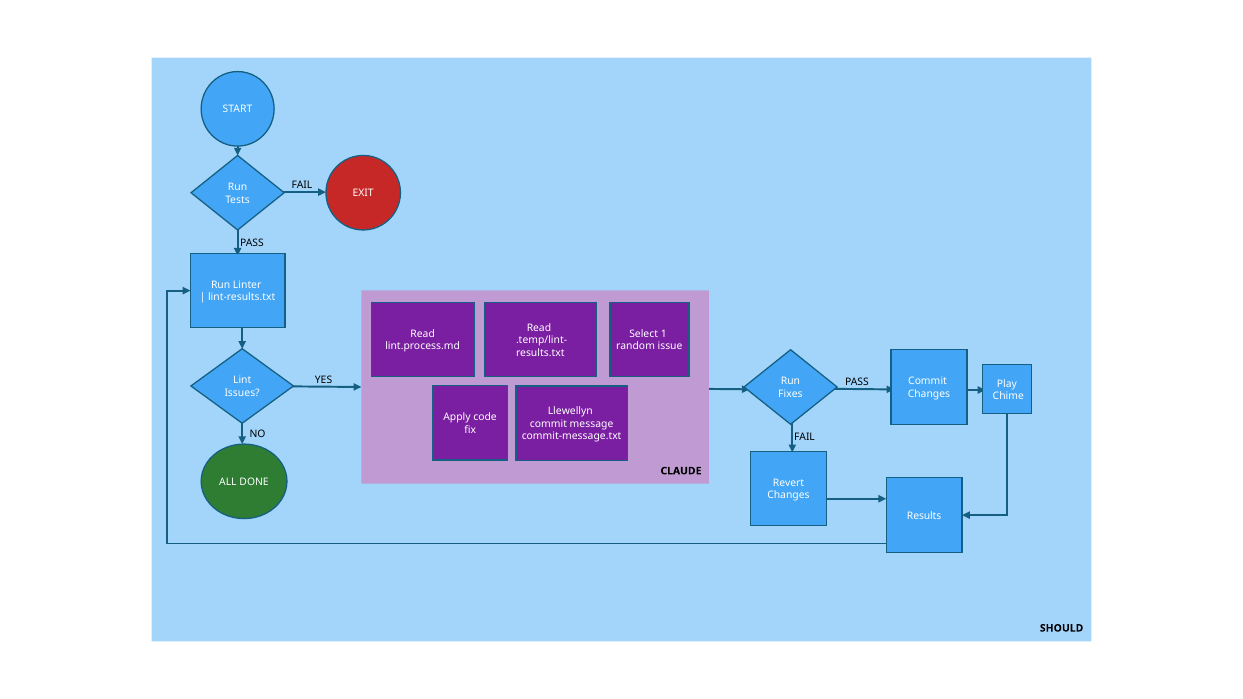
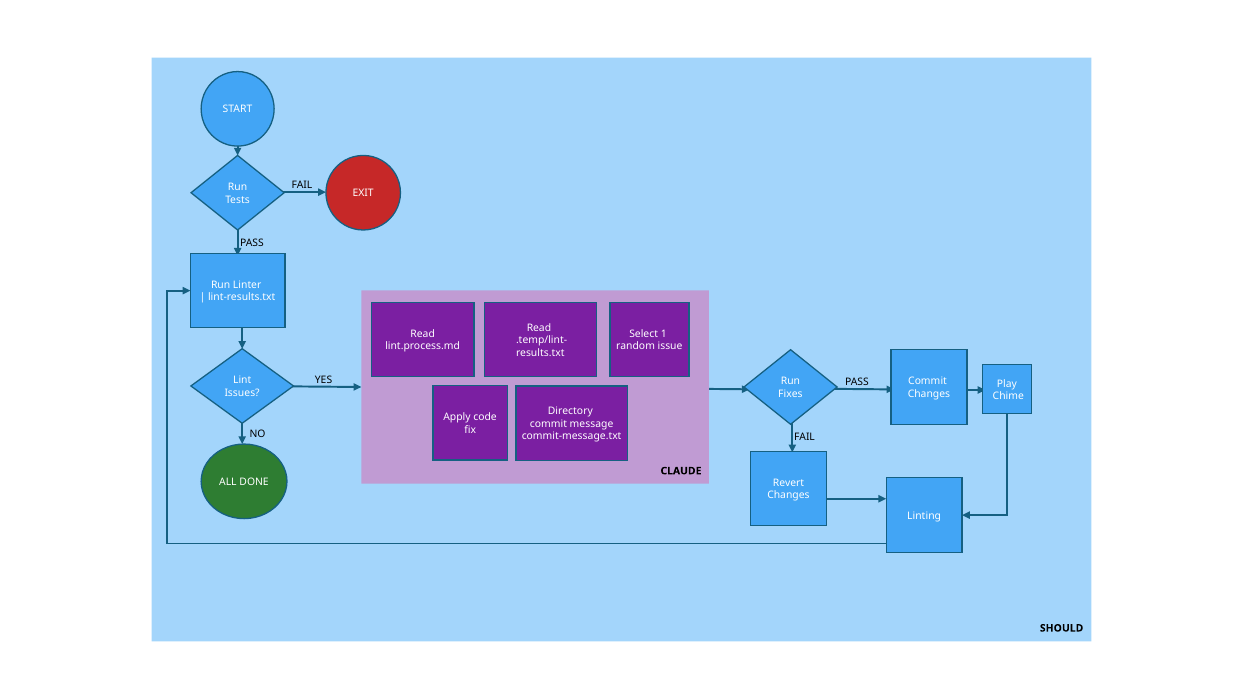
Llewellyn: Llewellyn -> Directory (570, 412)
Results: Results -> Linting (924, 516)
